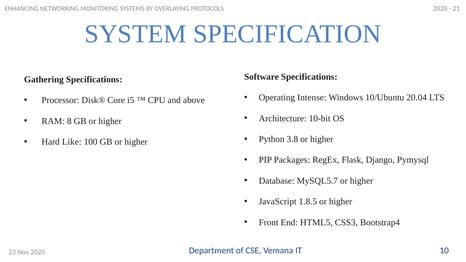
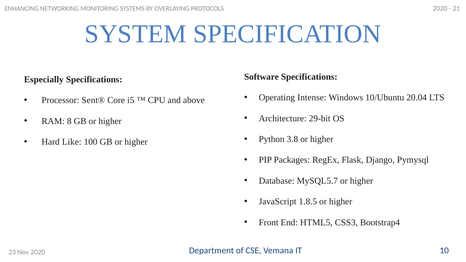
Gathering: Gathering -> Especially (44, 80)
Disk®: Disk® -> Sent® (93, 100)
10-bit: 10-bit -> 29-bit (320, 118)
